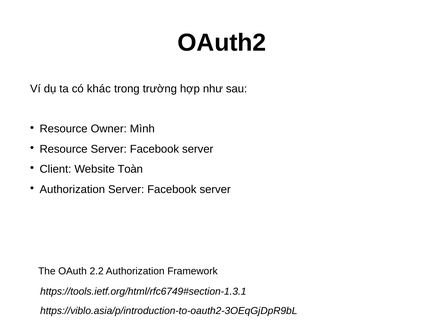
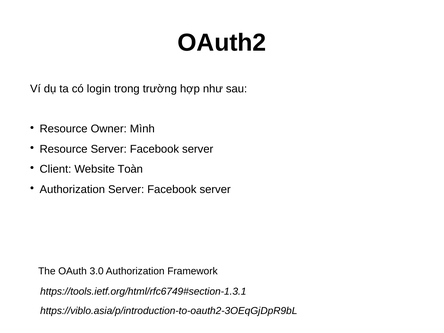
khác: khác -> login (99, 89)
2.2: 2.2 -> 3.0 (97, 271)
